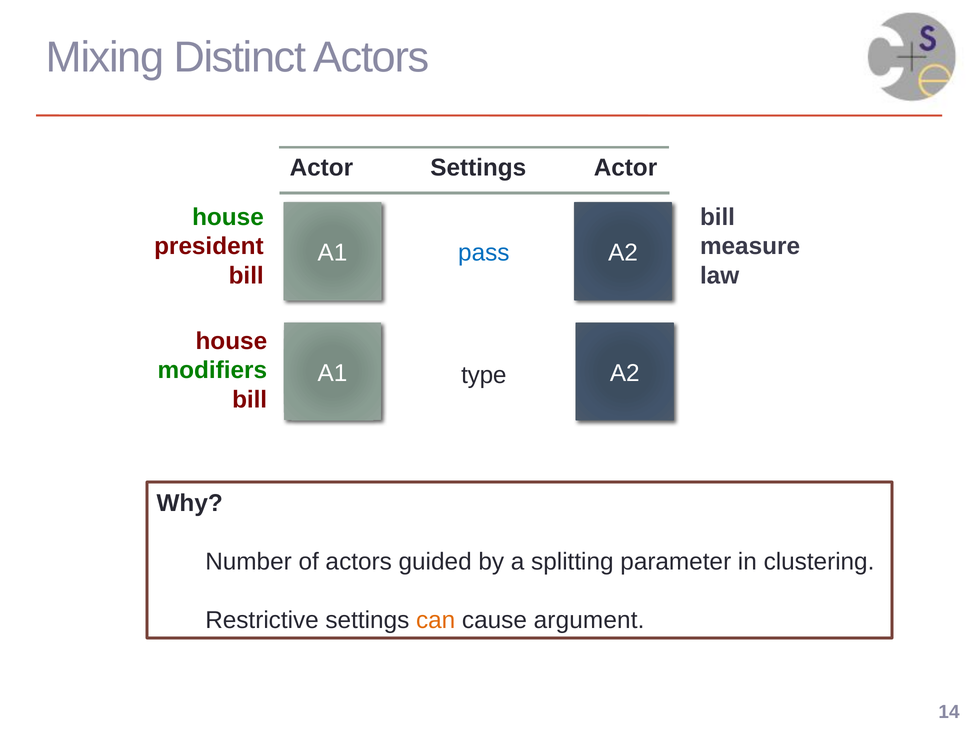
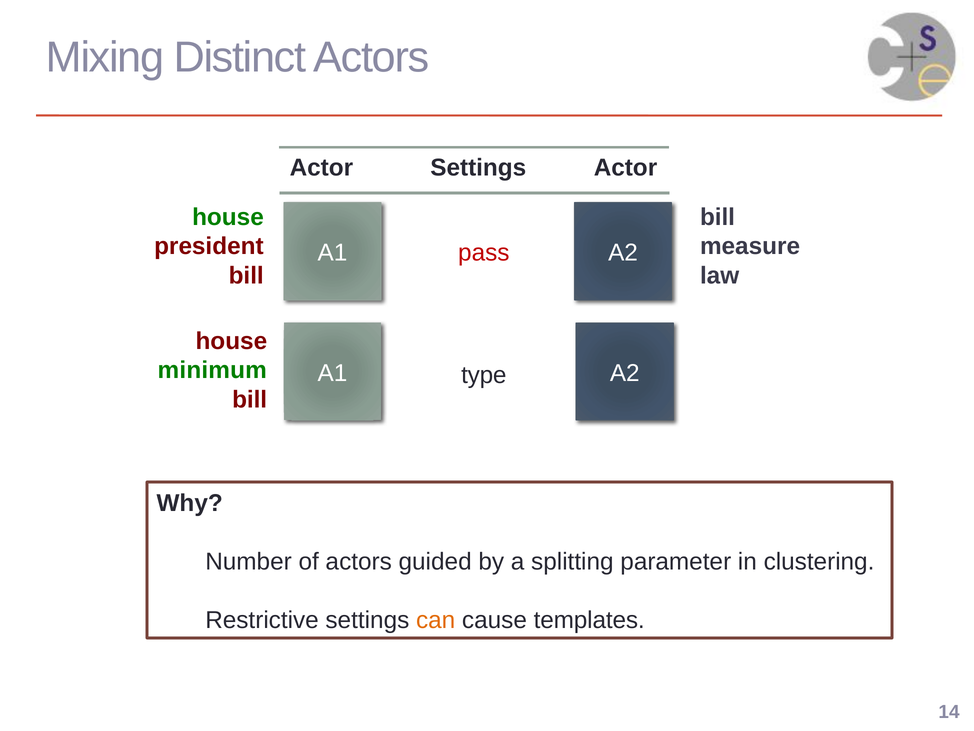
pass colour: blue -> red (484, 252)
modifiers: modifiers -> minimum (212, 370)
argument: argument -> templates (589, 620)
